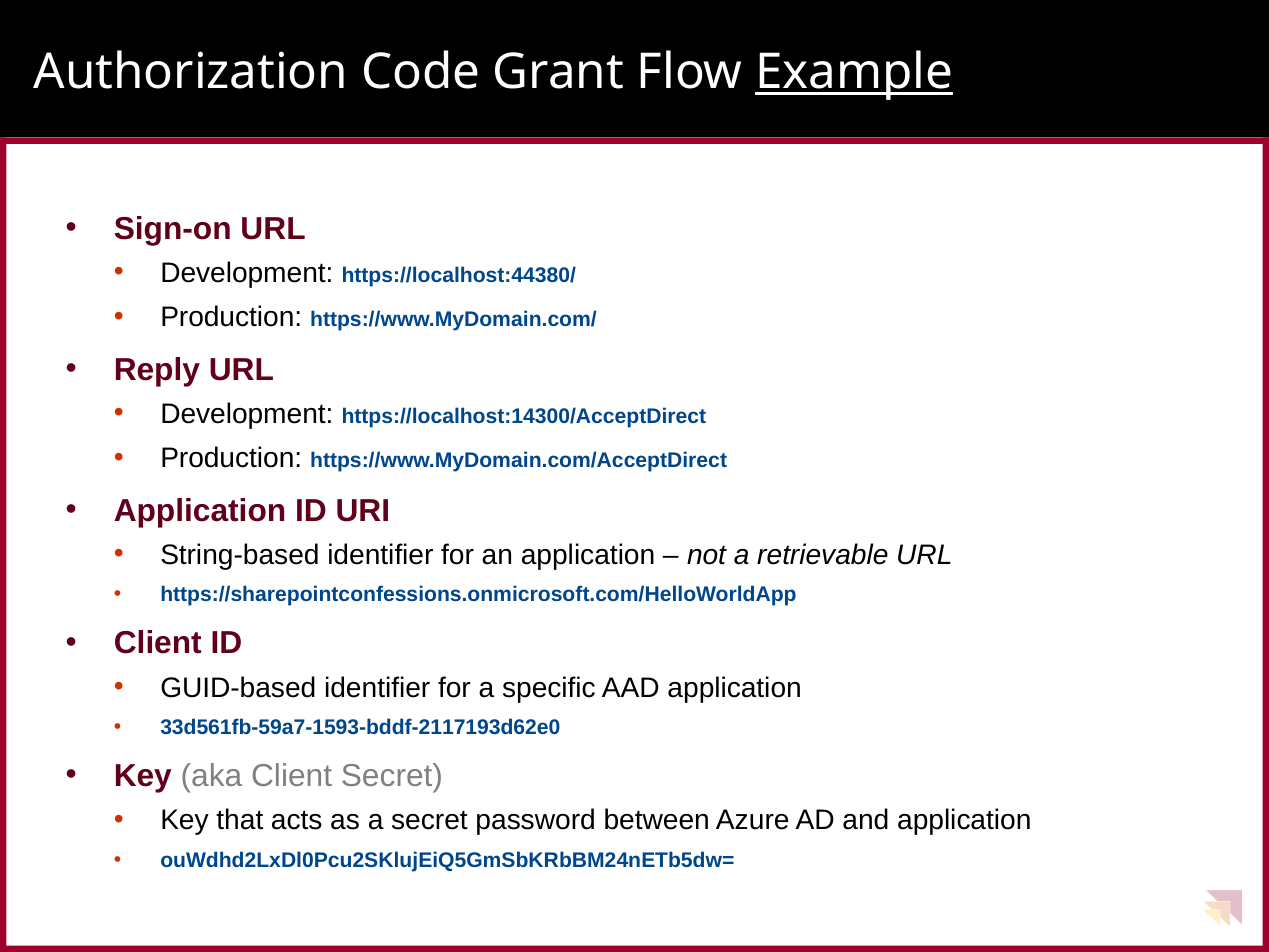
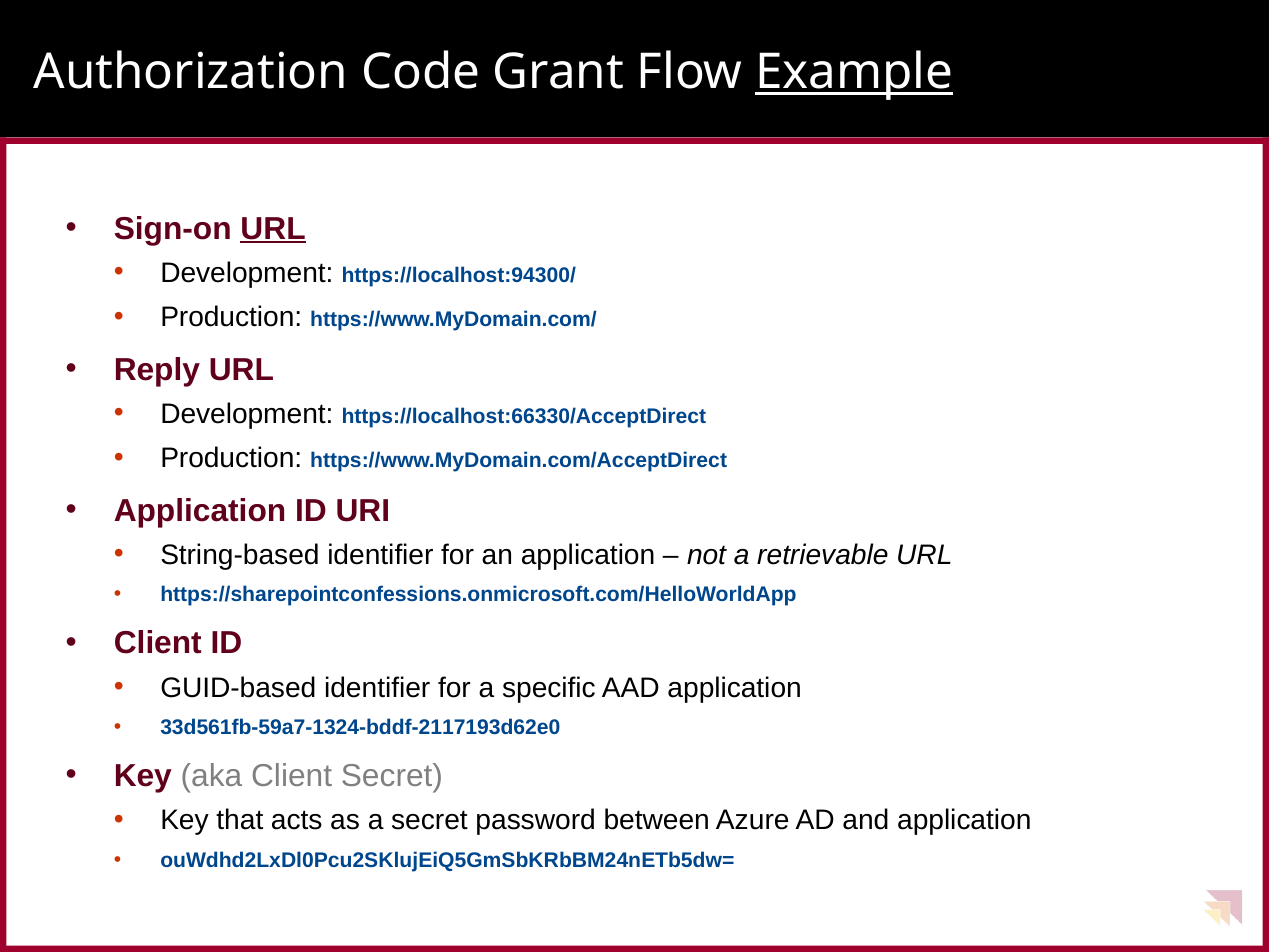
URL underline: none -> present (273, 229)
https://localhost:44380/: https://localhost:44380/ -> https://localhost:94300/ (459, 275)
https://localhost:14300/AcceptDirect: https://localhost:14300/AcceptDirect -> https://localhost:66330/AcceptDirect (524, 416)
33d561fb-59a7-1593-bddf-2117193d62e0: 33d561fb-59a7-1593-bddf-2117193d62e0 -> 33d561fb-59a7-1324-bddf-2117193d62e0 (360, 727)
